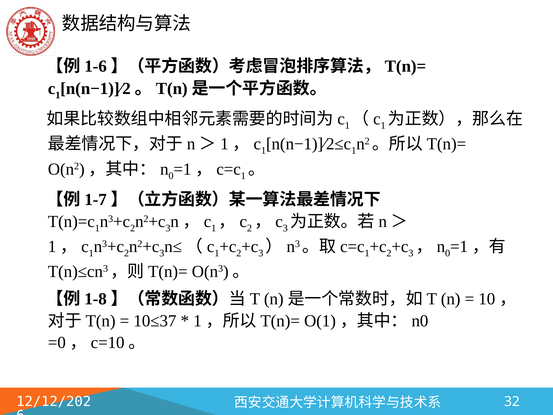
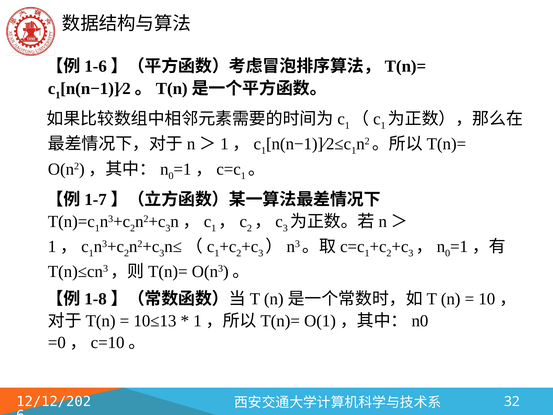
10≤37: 10≤37 -> 10≤13 (155, 321)
